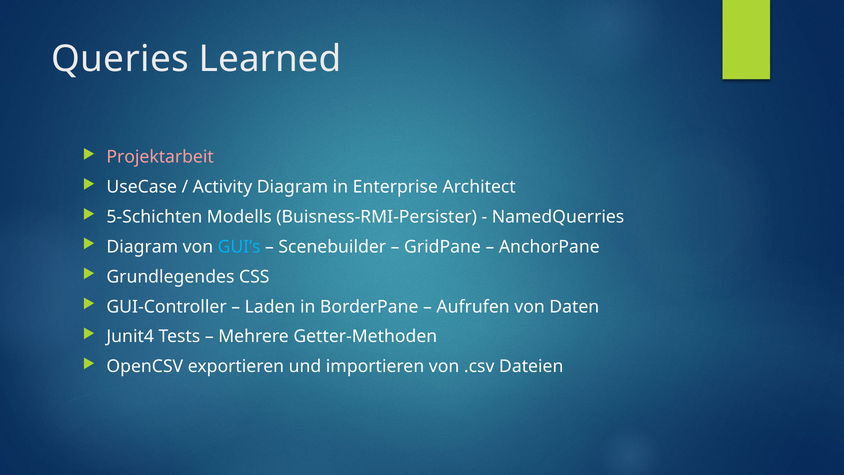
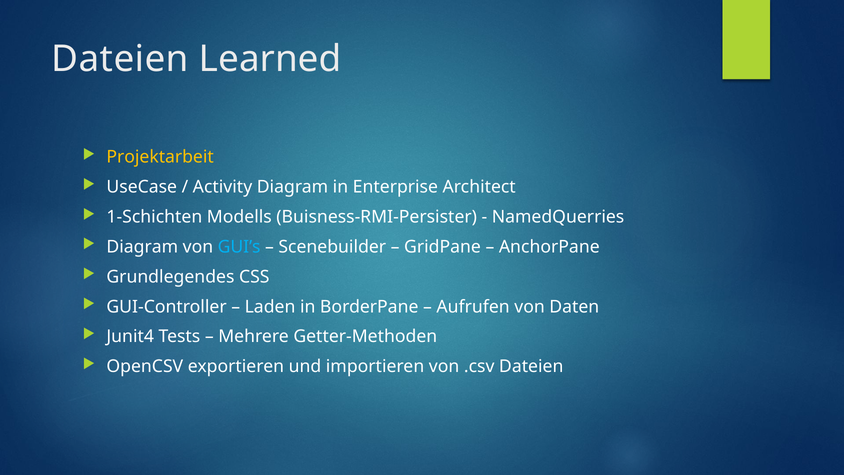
Queries: Queries -> Dateien (120, 59)
Projektarbeit colour: pink -> yellow (160, 157)
5-Schichten: 5-Schichten -> 1-Schichten (154, 217)
